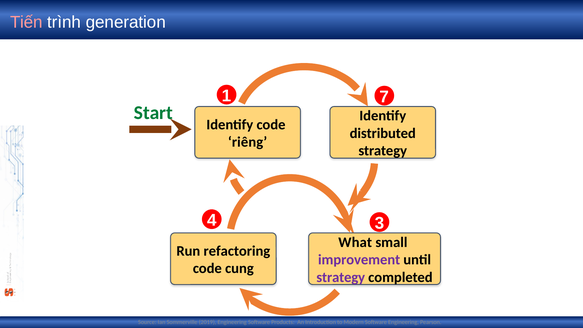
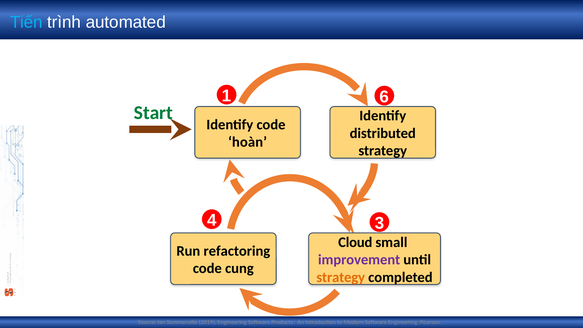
Tiến colour: pink -> light blue (26, 22)
generation: generation -> automated (126, 22)
7: 7 -> 6 (384, 97)
riêng: riêng -> hoàn (248, 142)
What: What -> Cloud (355, 242)
strategy colour: purple -> orange (341, 277)
